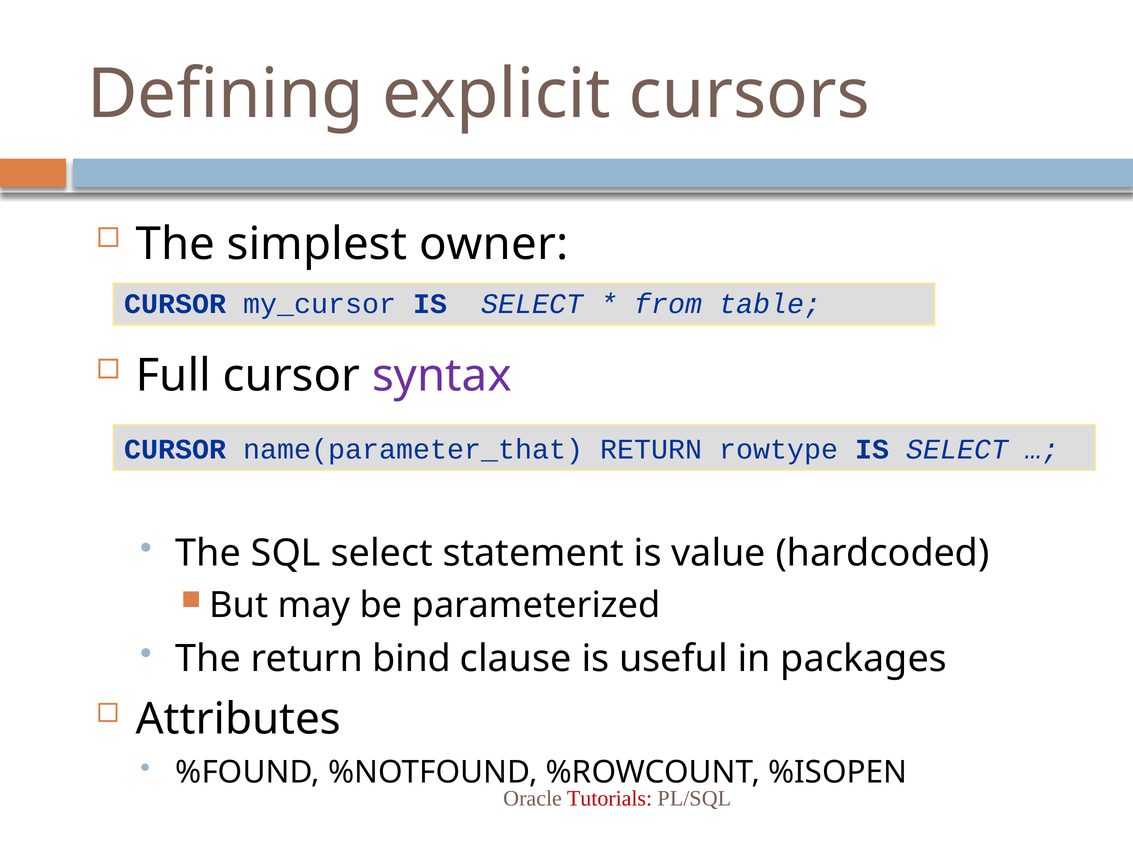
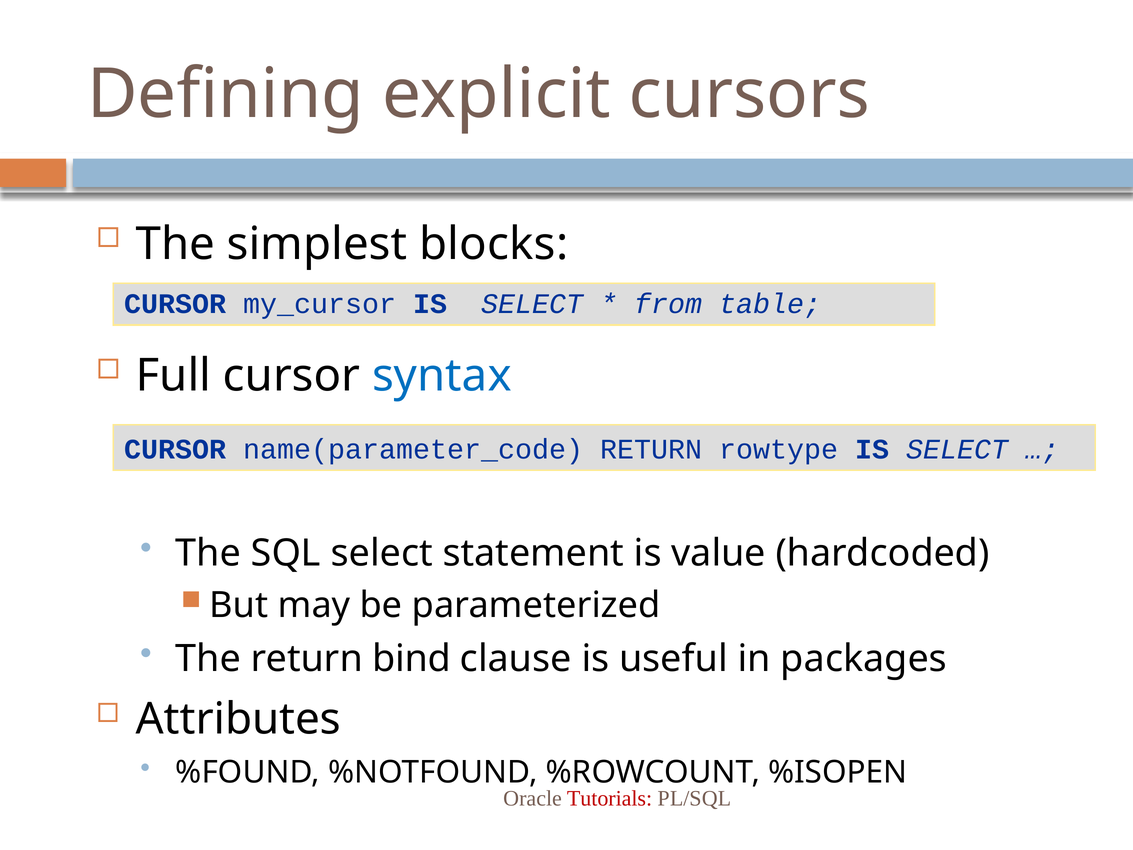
owner: owner -> blocks (494, 244)
syntax colour: purple -> blue (442, 376)
name(parameter_that: name(parameter_that -> name(parameter_code (413, 449)
